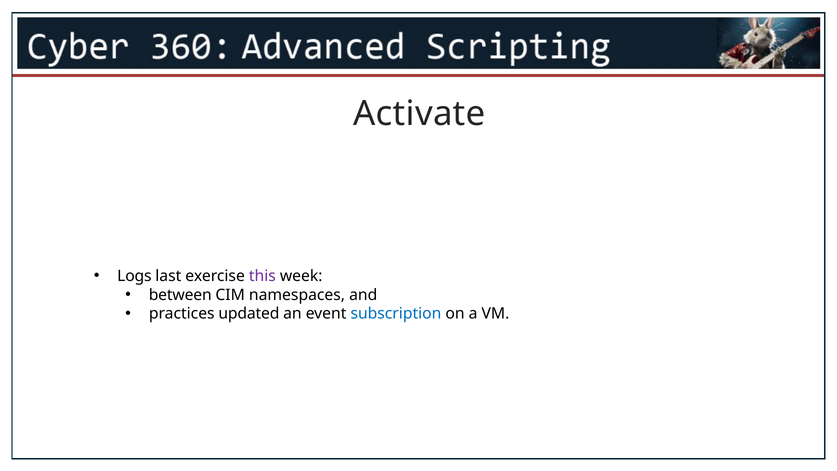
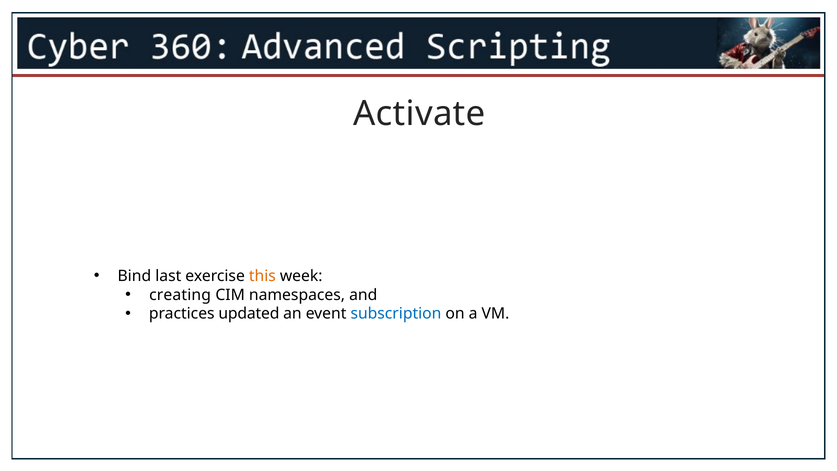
Logs: Logs -> Bind (134, 276)
this colour: purple -> orange (262, 276)
between: between -> creating (180, 295)
